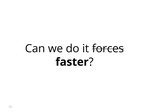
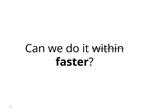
forces: forces -> within (108, 48)
